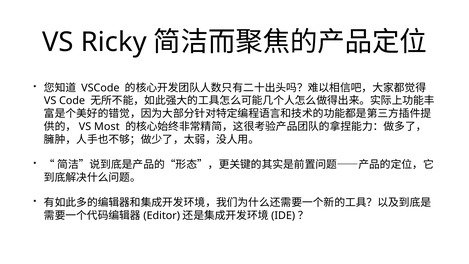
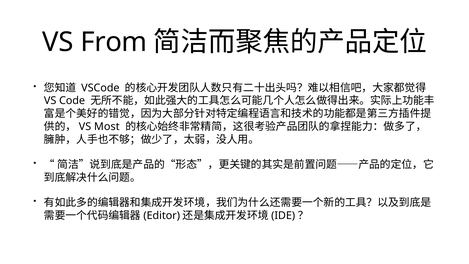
Ricky: Ricky -> From (114, 42)
